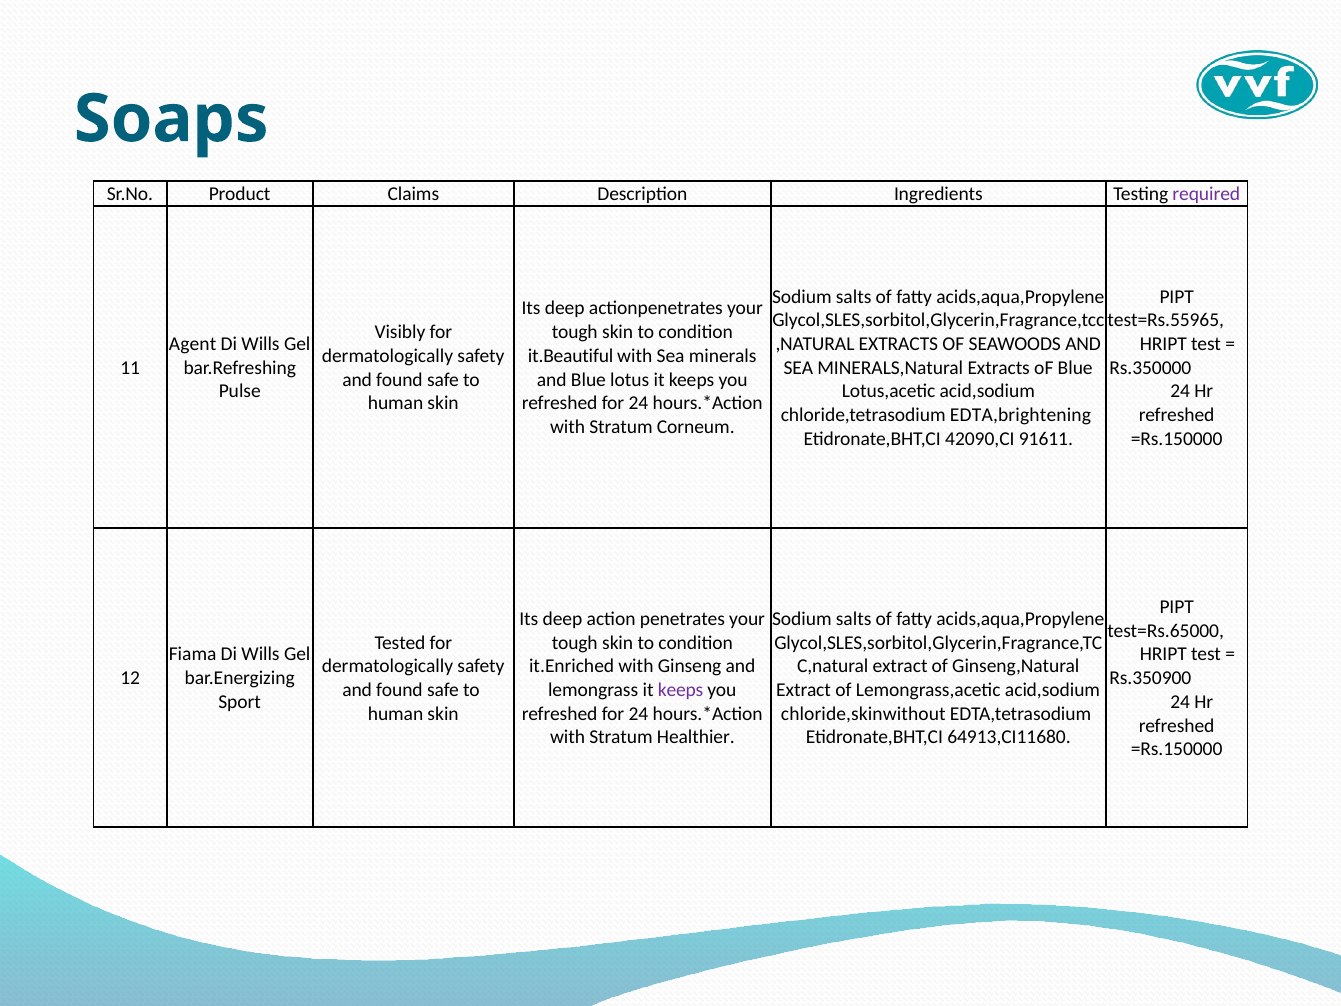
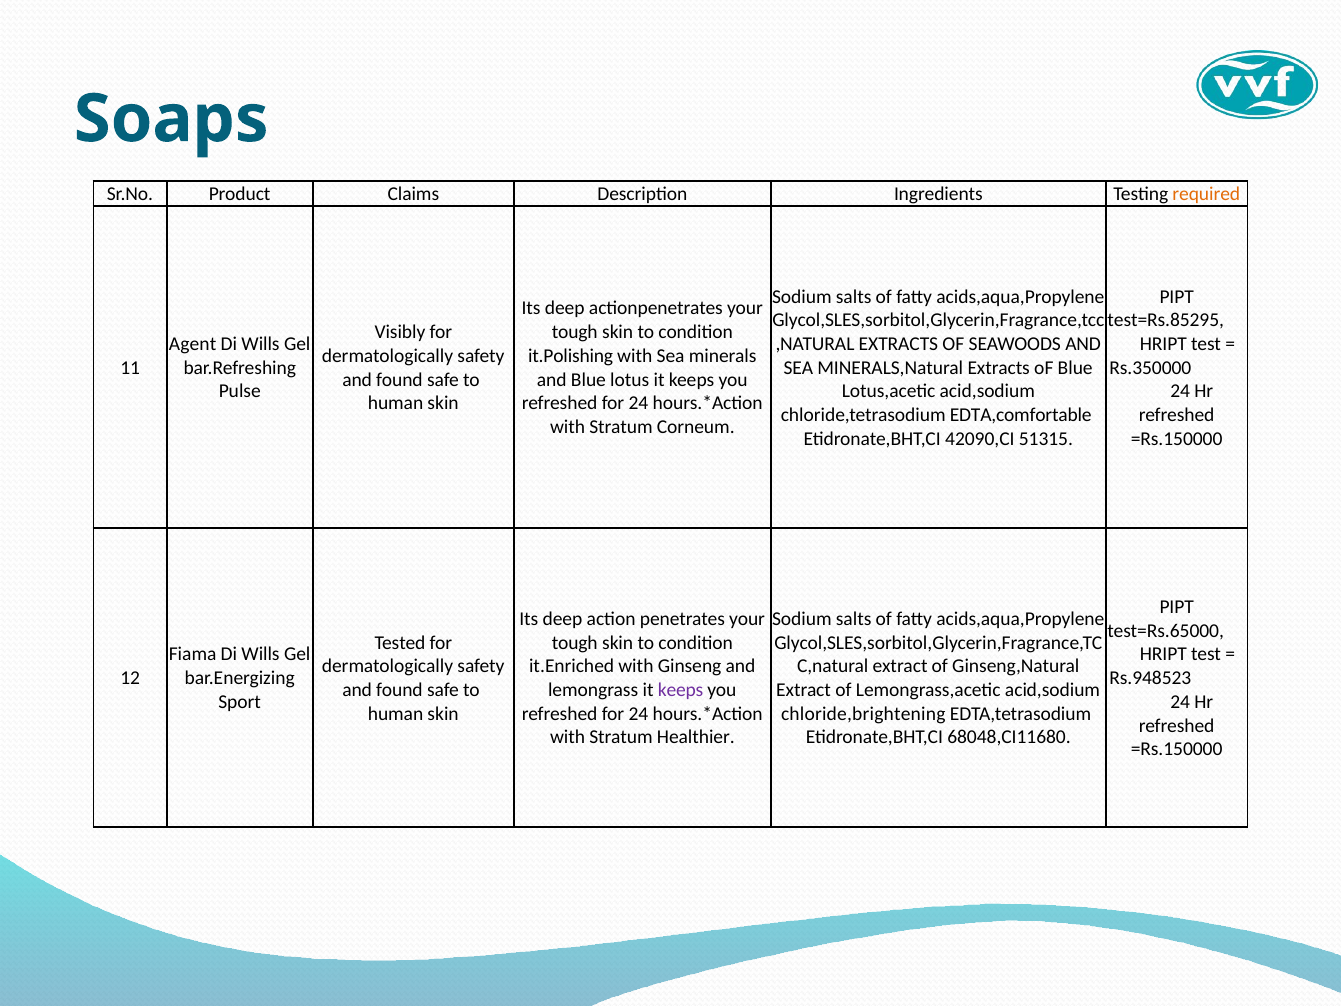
required colour: purple -> orange (1206, 194)
test=Rs.55965: test=Rs.55965 -> test=Rs.85295 (1166, 320)
it.Beautiful: it.Beautiful -> it.Polishing (571, 356)
EDTA,brightening: EDTA,brightening -> EDTA,comfortable (1021, 415)
91611: 91611 -> 51315 (1046, 439)
Rs.350900: Rs.350900 -> Rs.948523 (1150, 678)
chloride,skinwithout: chloride,skinwithout -> chloride,brightening (863, 714)
64913,CI11680: 64913,CI11680 -> 68048,CI11680 (1009, 737)
